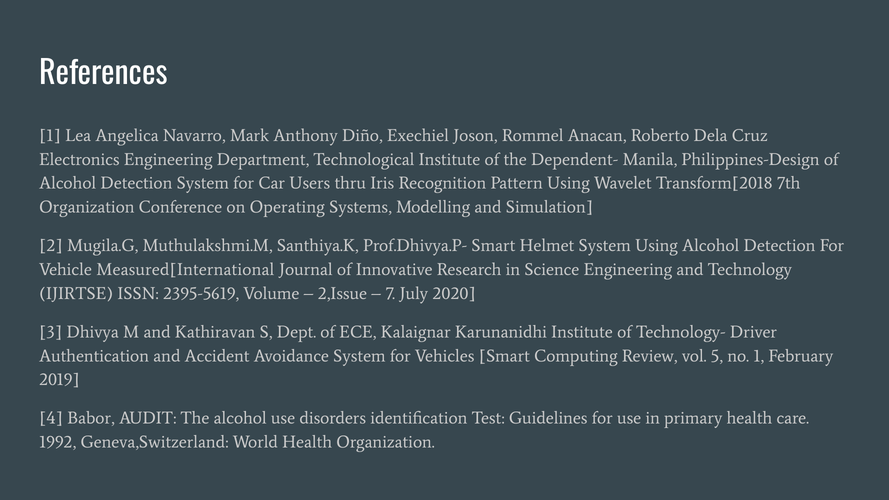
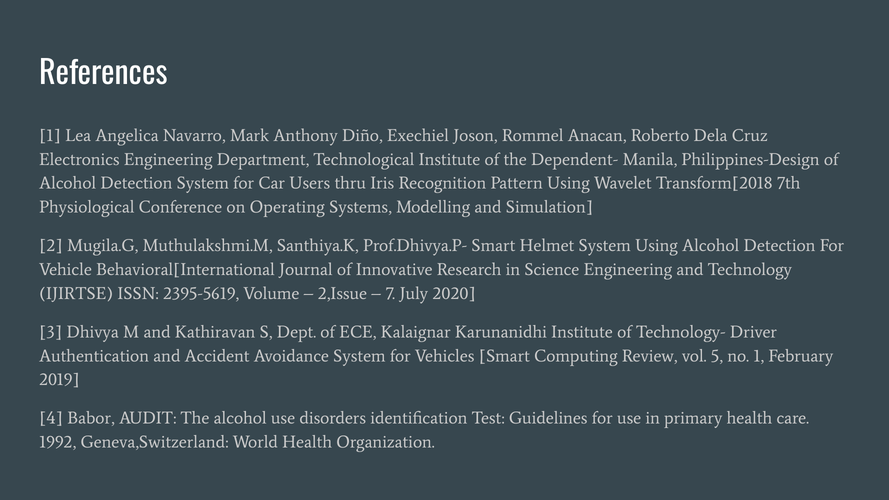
Organization: Organization -> Physiological (87, 207)
Measured[International: Measured[International -> Behavioral[International (185, 270)
